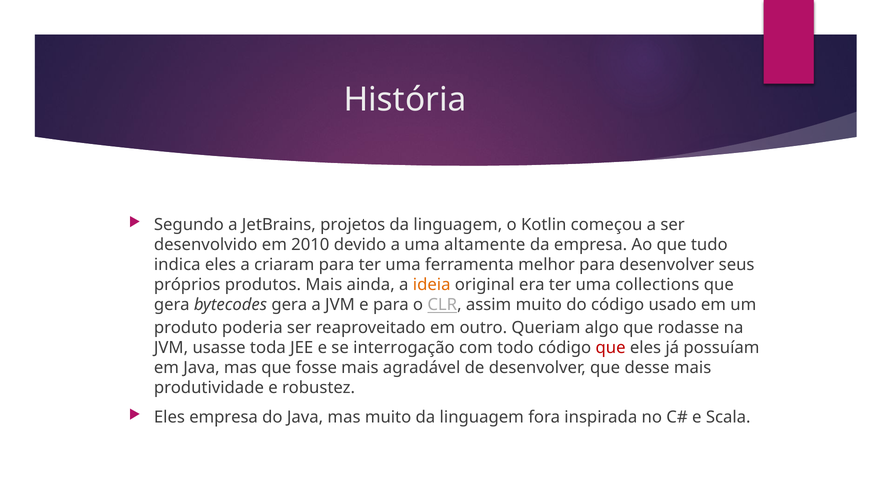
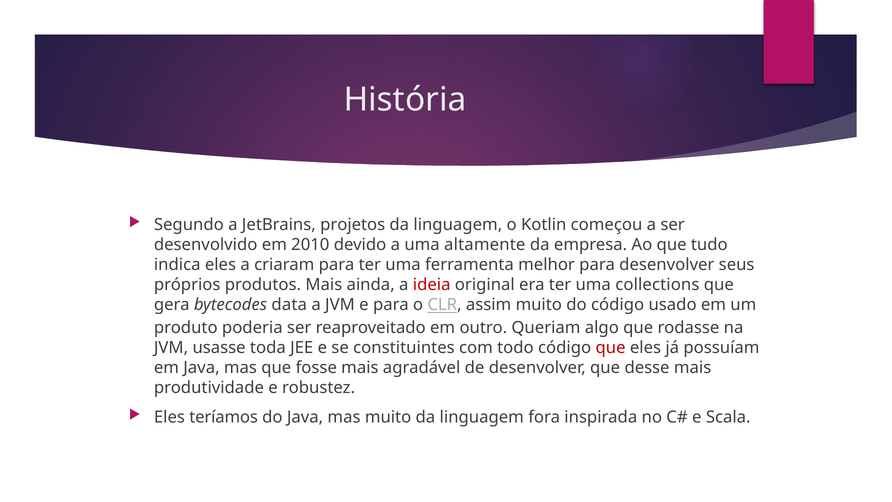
ideia colour: orange -> red (432, 285)
bytecodes gera: gera -> data (289, 305)
interrogação: interrogação -> constituintes (404, 348)
Eles empresa: empresa -> teríamos (224, 417)
